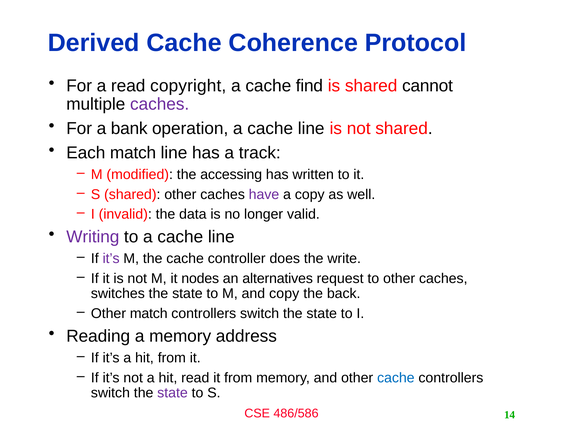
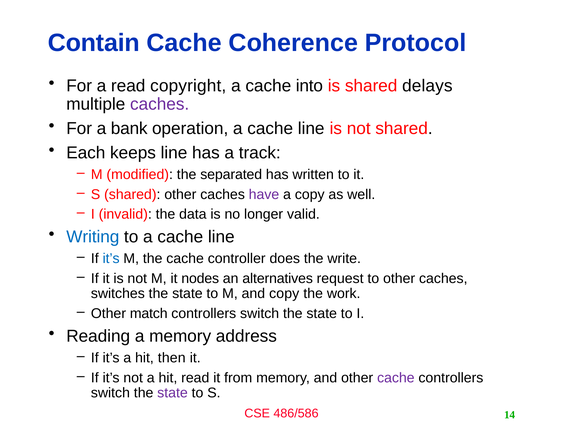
Derived: Derived -> Contain (94, 43)
find: find -> into (309, 86)
cannot: cannot -> delays (427, 86)
Each match: match -> keeps (133, 152)
accessing: accessing -> separated (231, 174)
Writing colour: purple -> blue (93, 236)
it’s colour: purple -> blue (111, 258)
back: back -> work (344, 293)
hit from: from -> then (172, 357)
cache colour: blue -> purple (396, 377)
